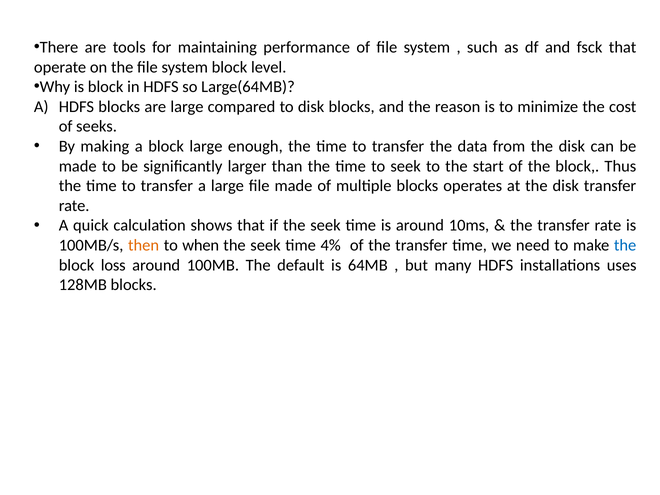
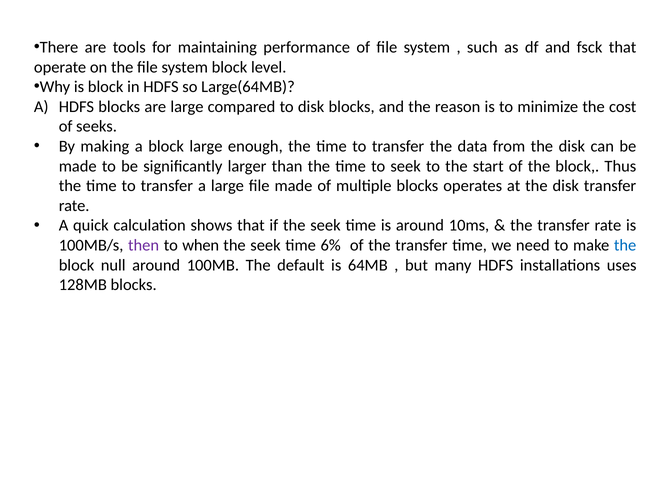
then colour: orange -> purple (144, 245)
4%: 4% -> 6% (331, 245)
loss: loss -> null (113, 265)
